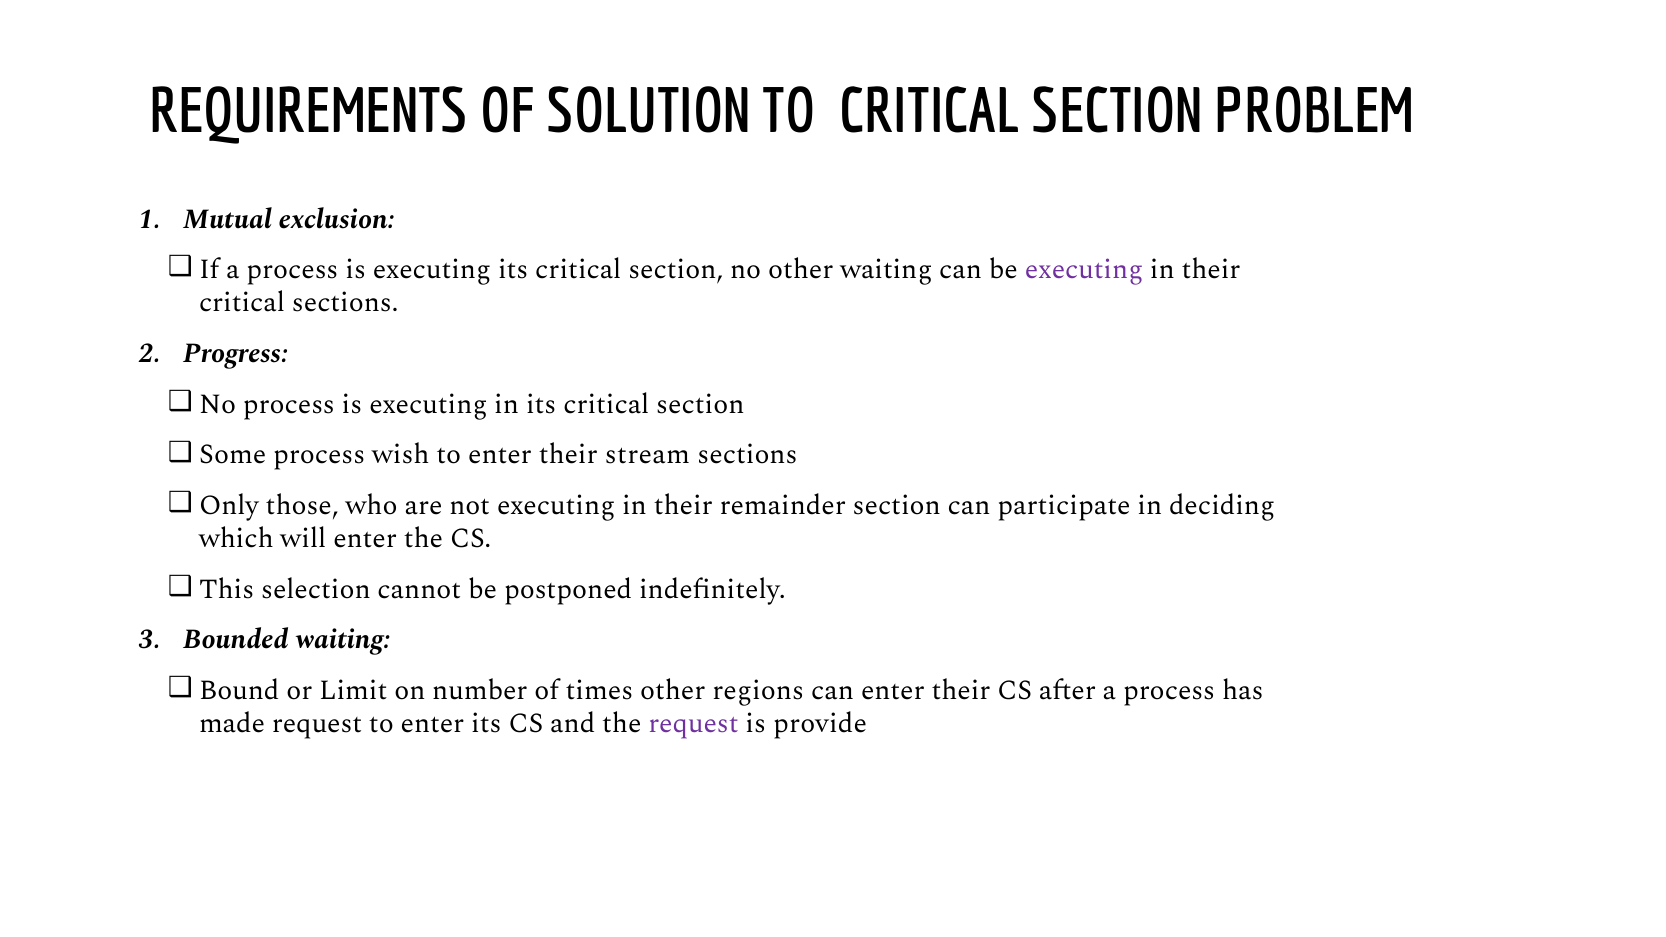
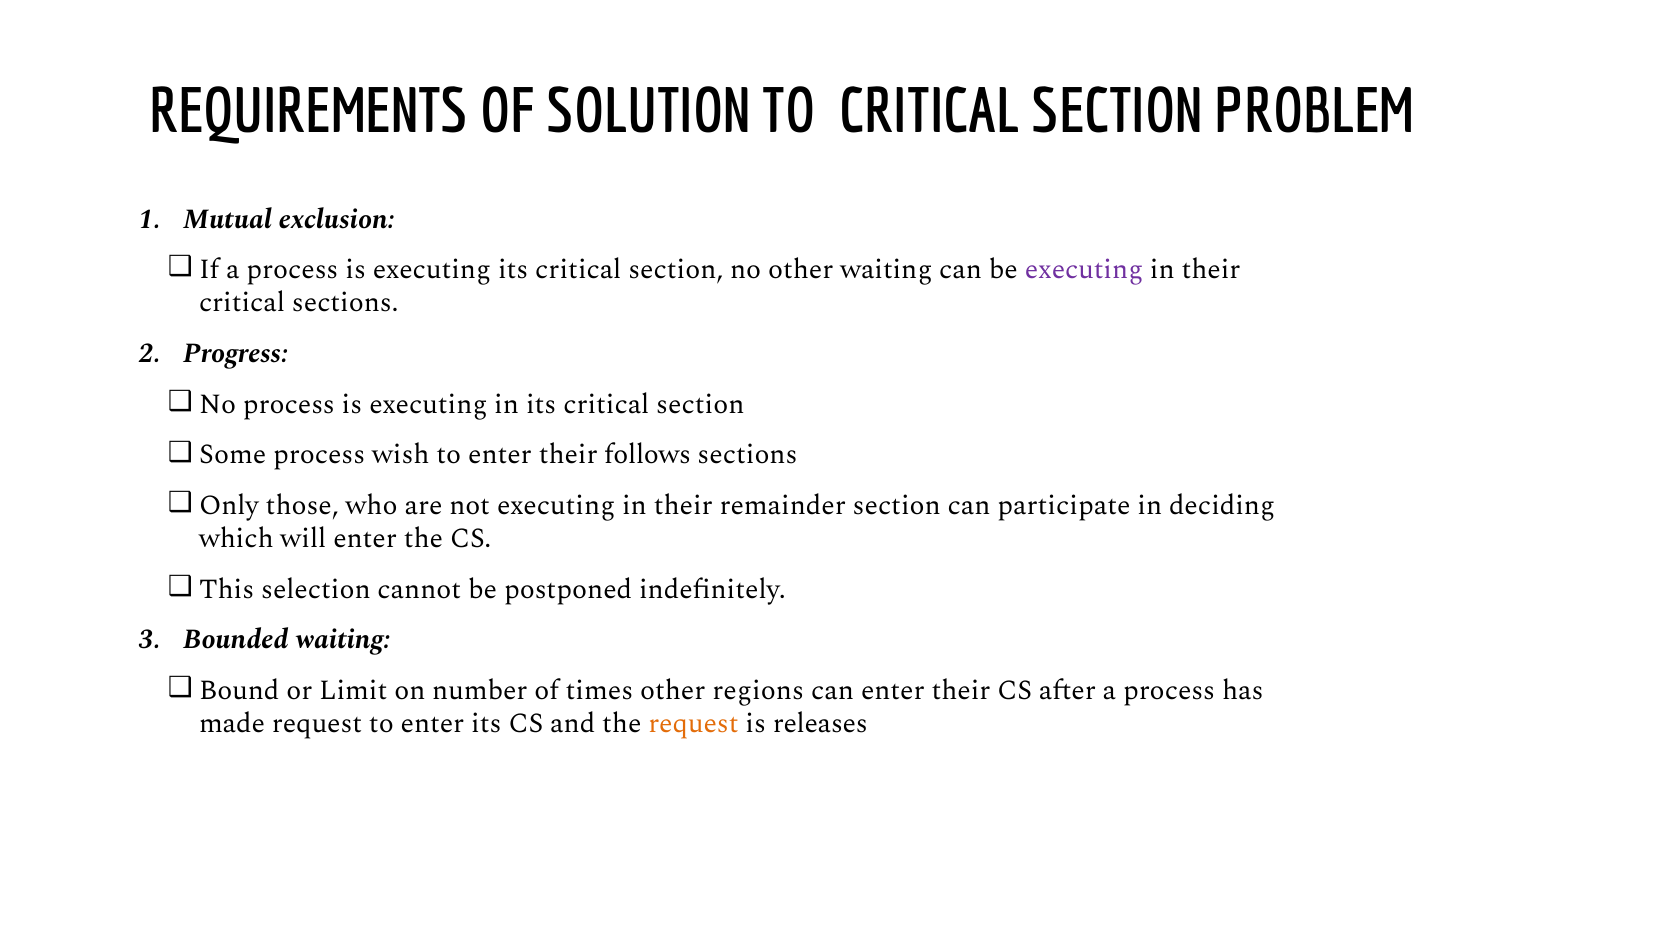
stream: stream -> follows (648, 455)
request colour: purple -> orange (693, 724)
provide: provide -> releases (820, 724)
